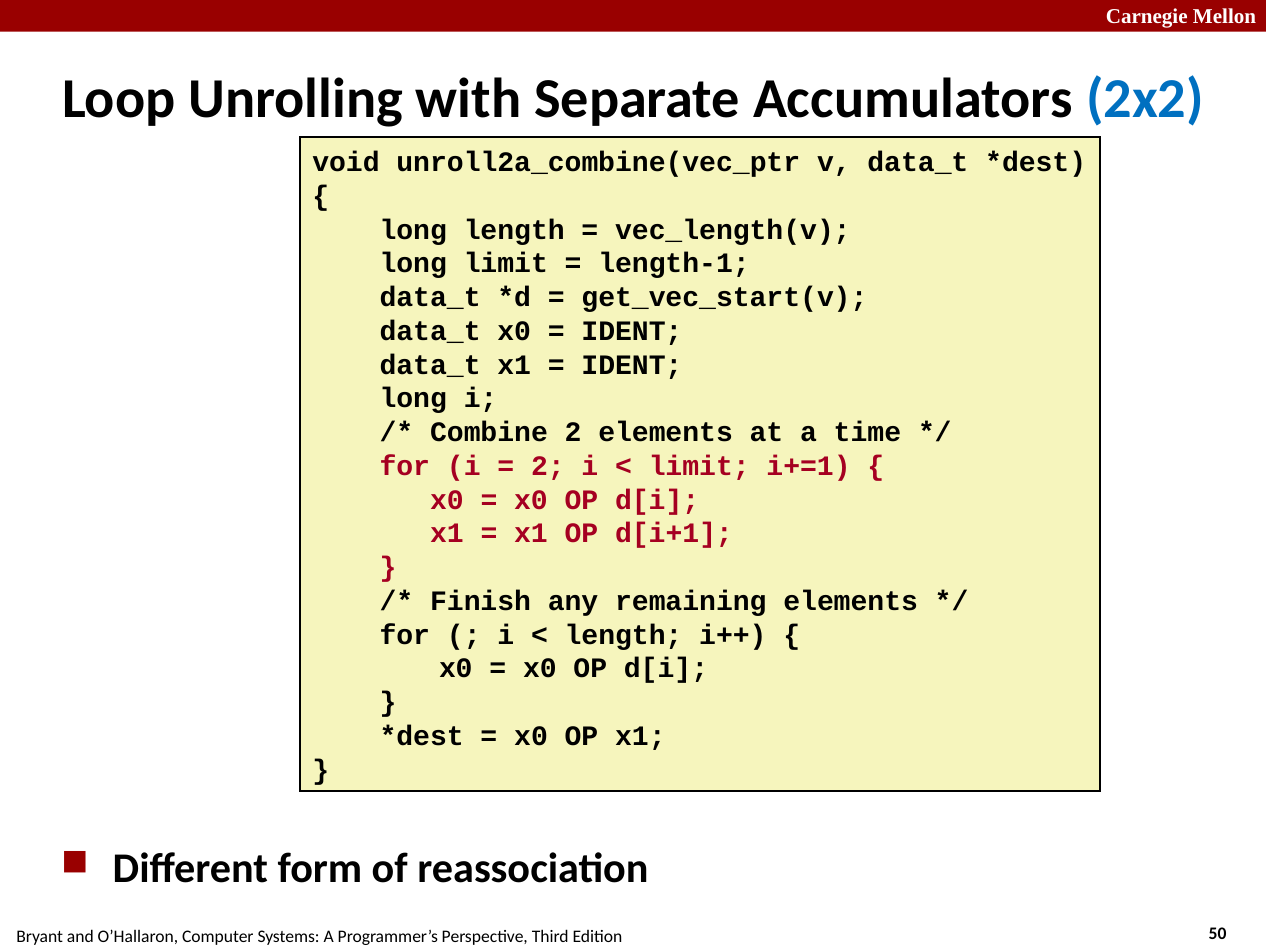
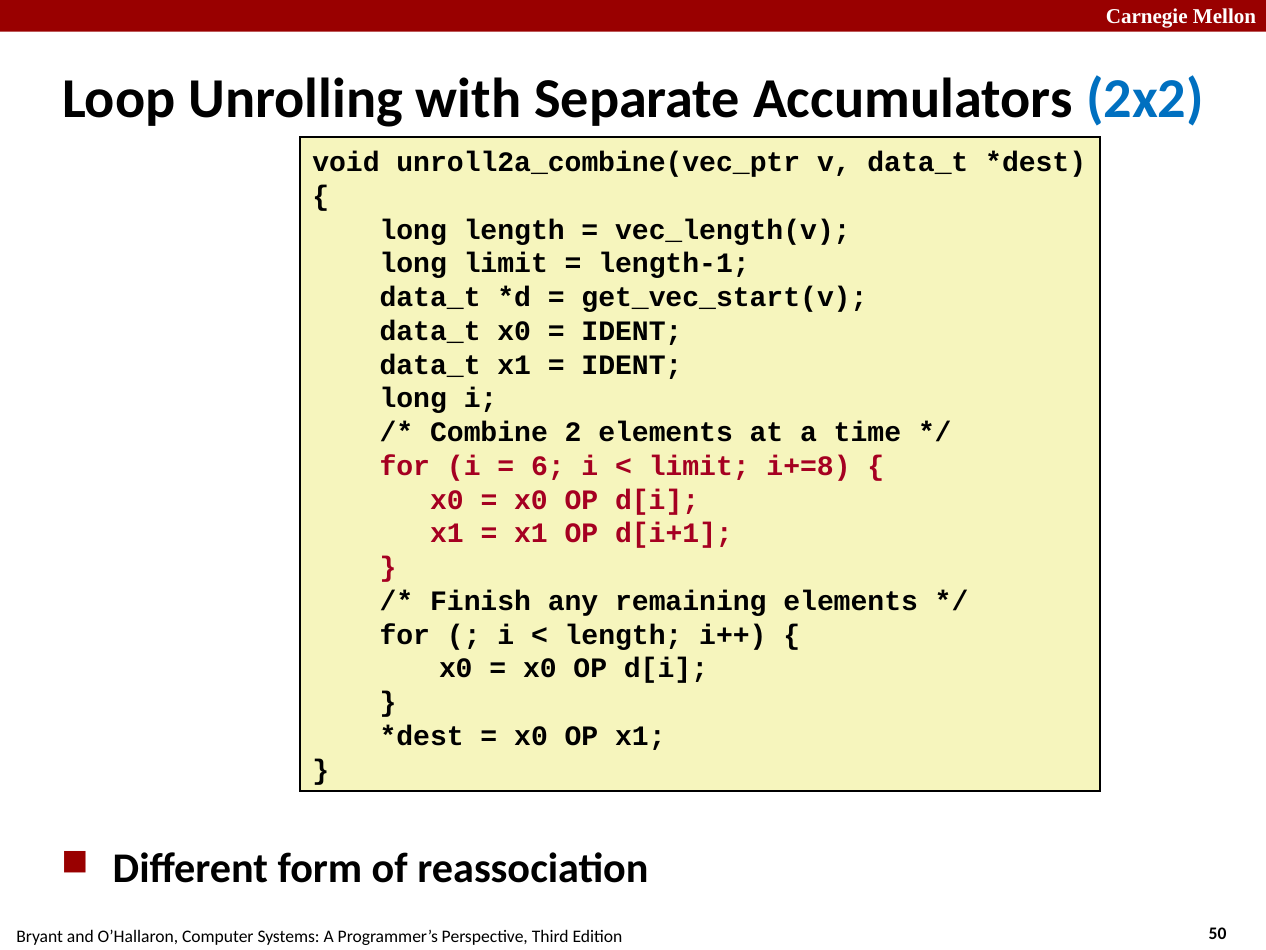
2: 2 -> 6 (548, 466)
i+=1: i+=1 -> i+=8 (809, 466)
